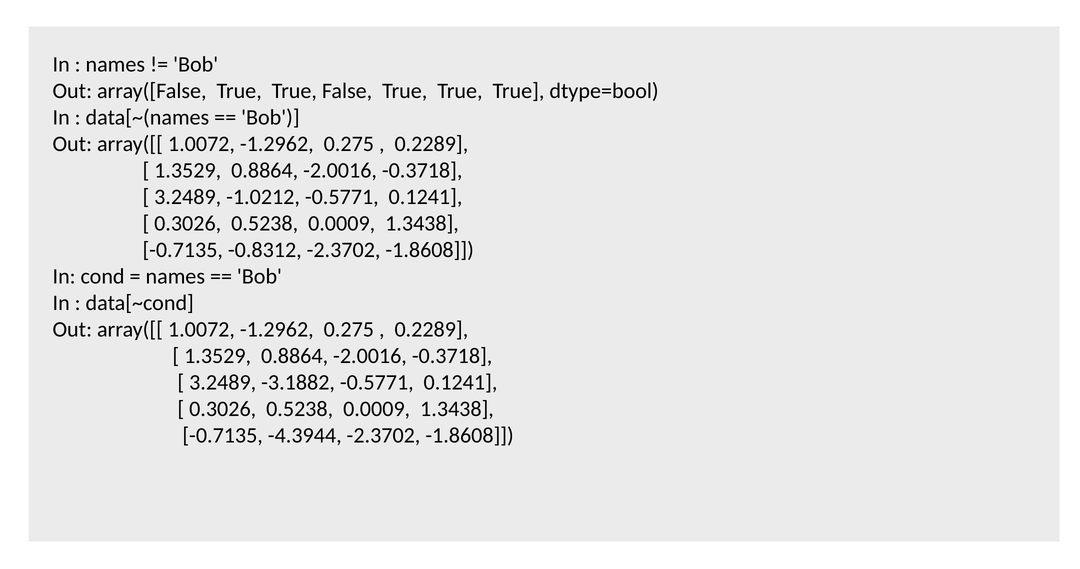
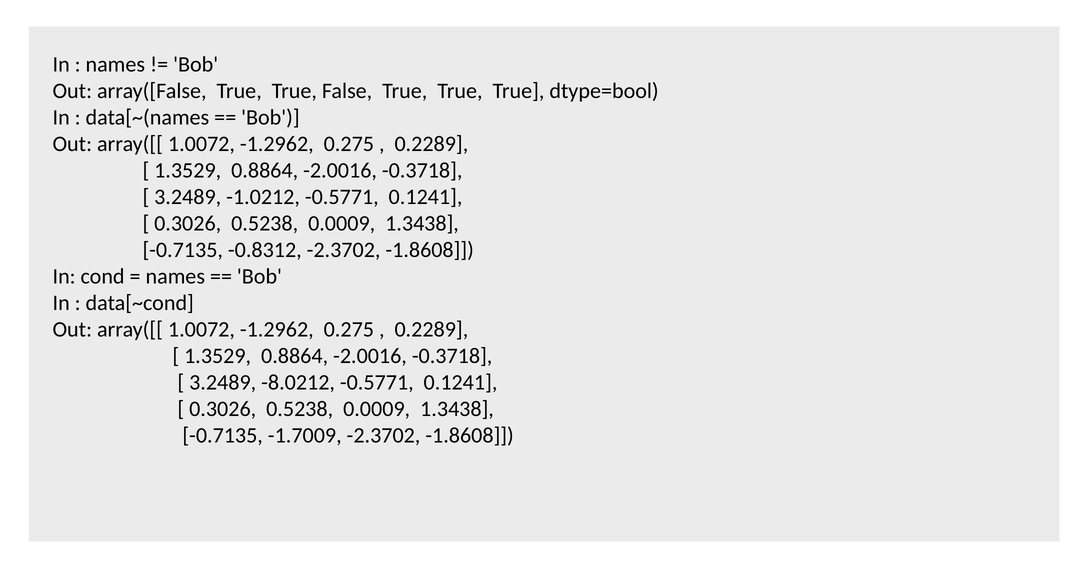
-3.1882: -3.1882 -> -8.0212 (298, 383)
-4.3944: -4.3944 -> -1.7009 (305, 436)
